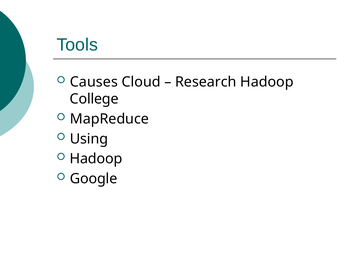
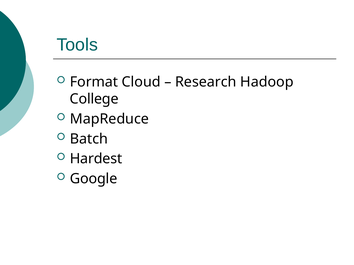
Causes: Causes -> Format (94, 82)
Using: Using -> Batch (89, 139)
Hadoop: Hadoop -> Hardest (96, 159)
